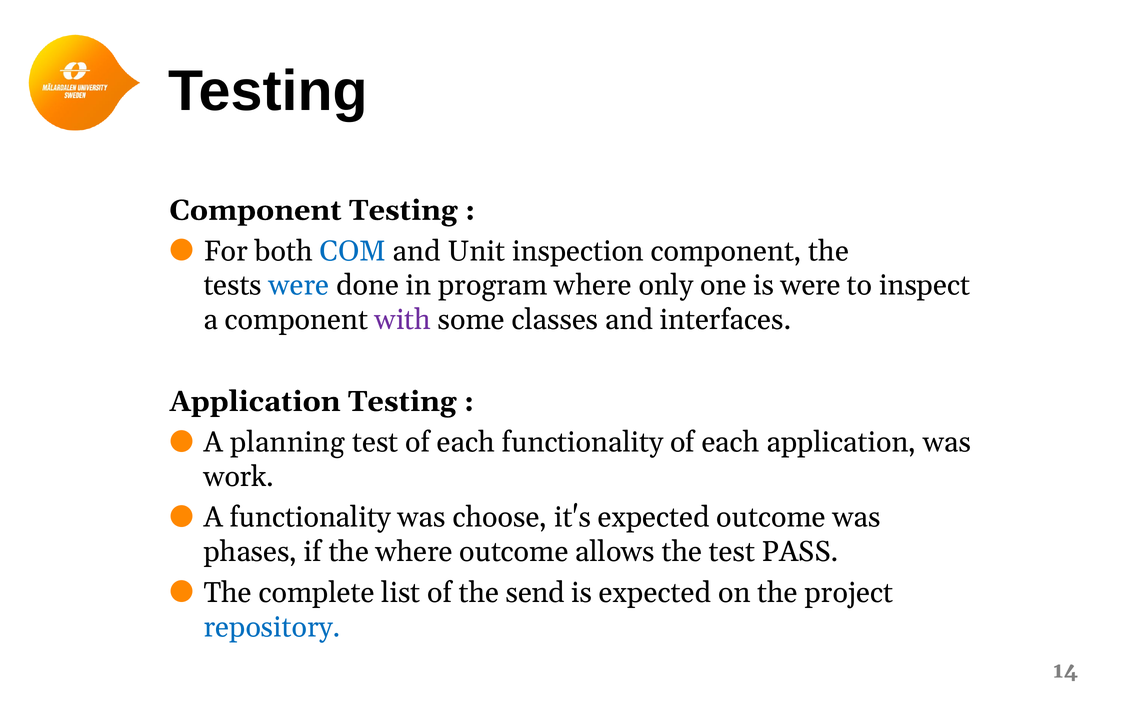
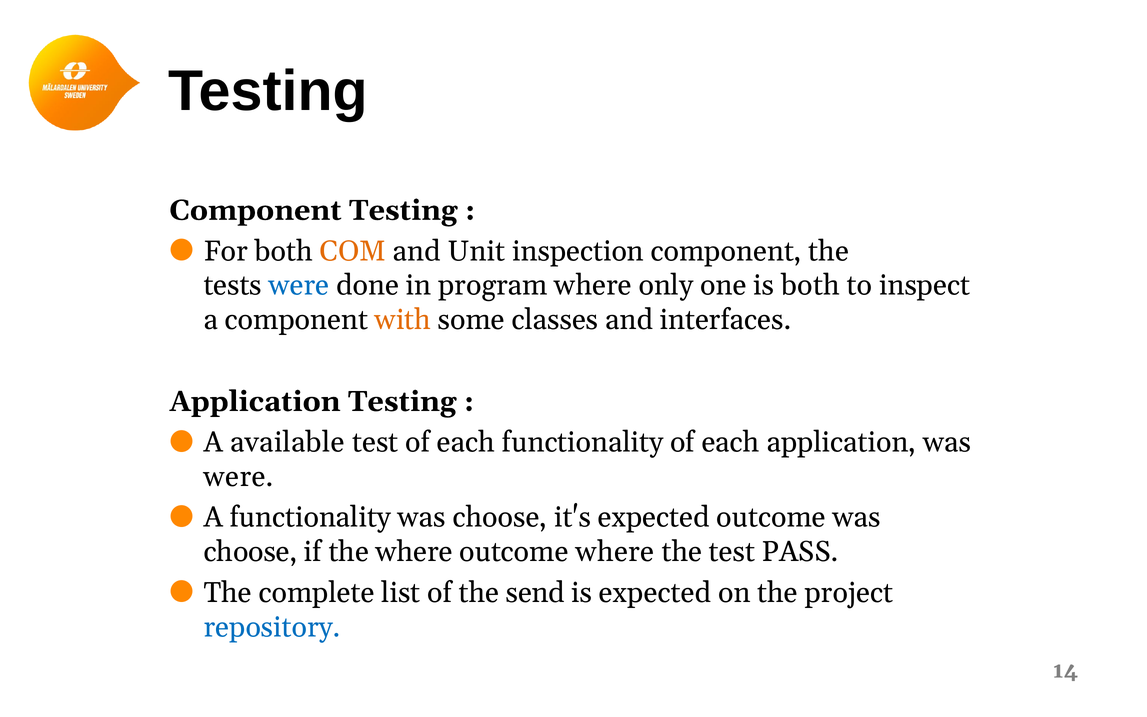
COM colour: blue -> orange (353, 251)
is were: were -> both (810, 285)
with colour: purple -> orange (403, 320)
planning: planning -> available (287, 442)
work: work -> were (239, 477)
phases: phases -> choose (250, 552)
outcome allows: allows -> where (615, 552)
